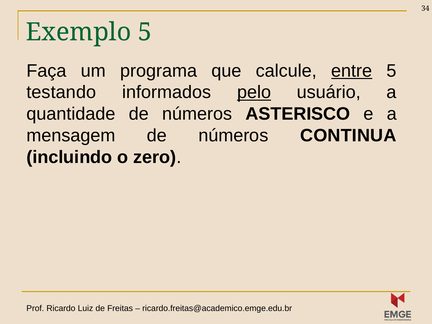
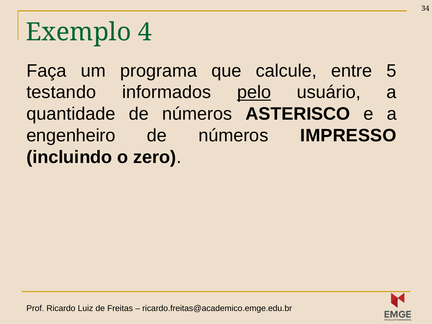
Exemplo 5: 5 -> 4 (145, 32)
entre underline: present -> none (352, 71)
mensagem: mensagem -> engenheiro (71, 136)
CONTINUA: CONTINUA -> IMPRESSO (348, 136)
